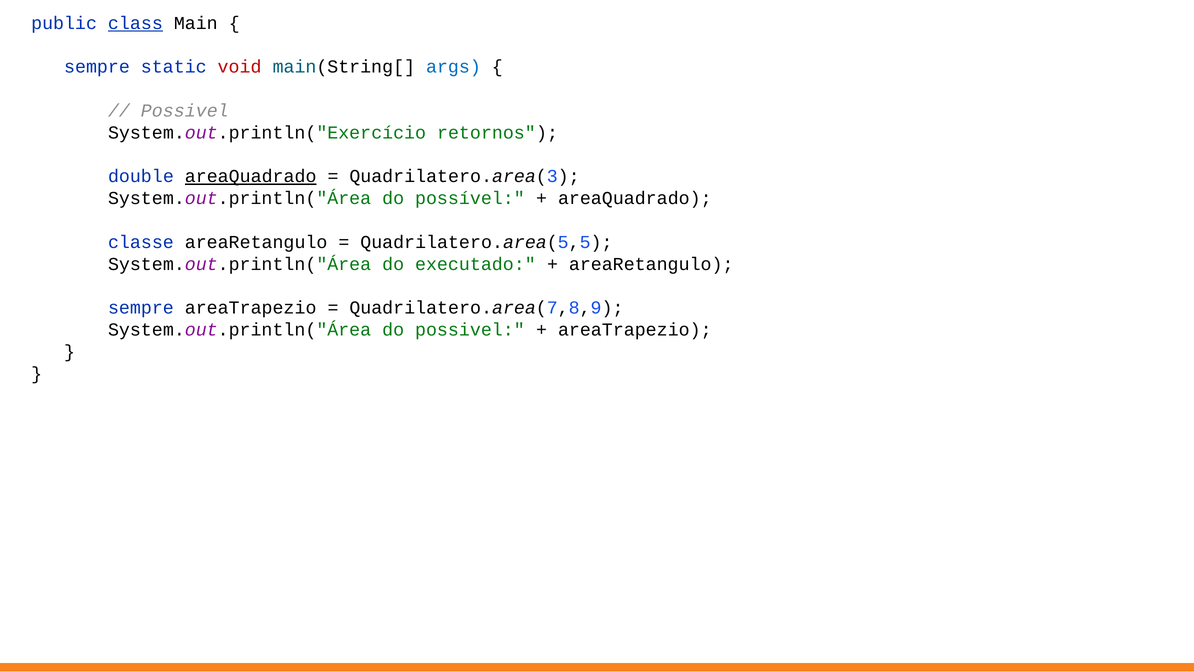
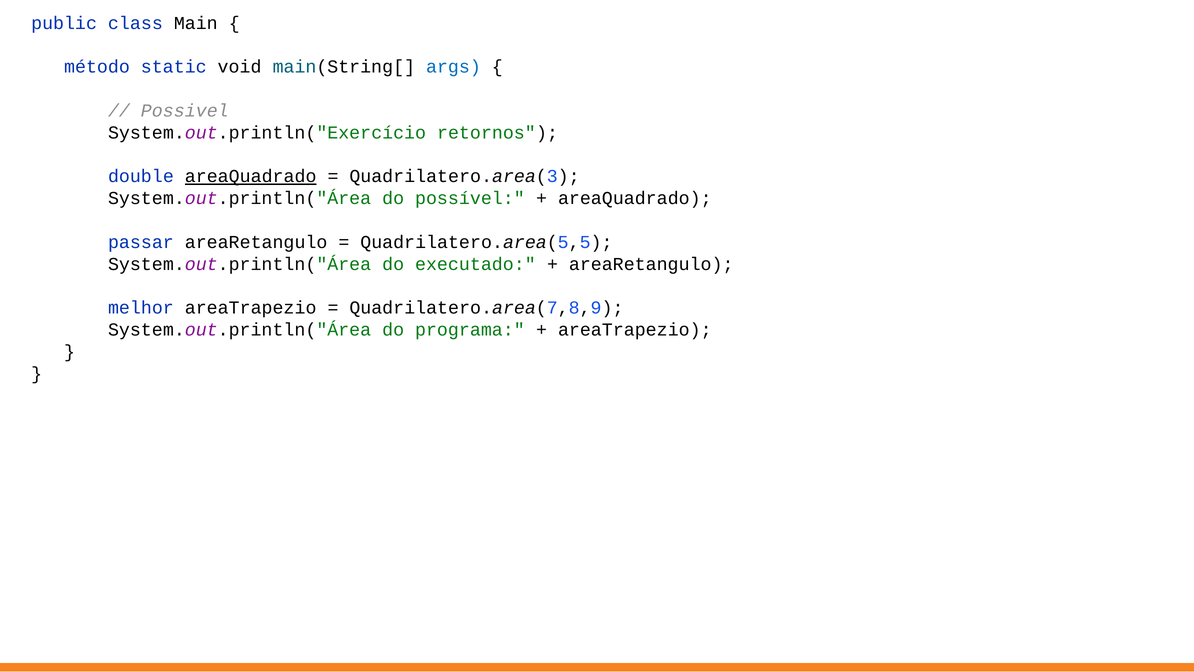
class underline: present -> none (135, 23)
sempre: sempre -> método (97, 67)
void colour: red -> black (240, 67)
classe: classe -> passar (141, 242)
sempre: sempre -> melhor (141, 308)
do possivel: possivel -> programa (470, 330)
